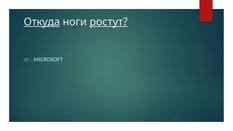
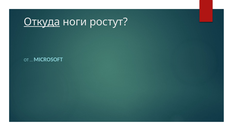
ростут underline: present -> none (109, 22)
